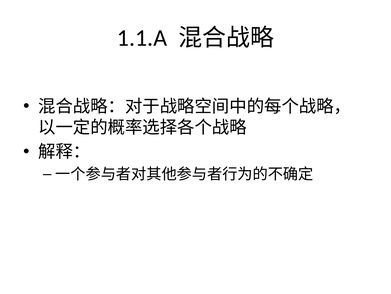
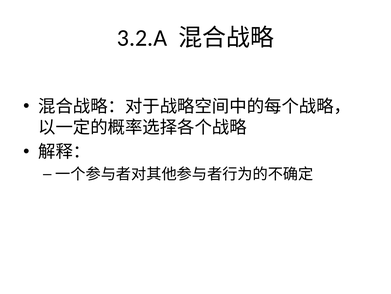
1.1.A: 1.1.A -> 3.2.A (142, 38)
